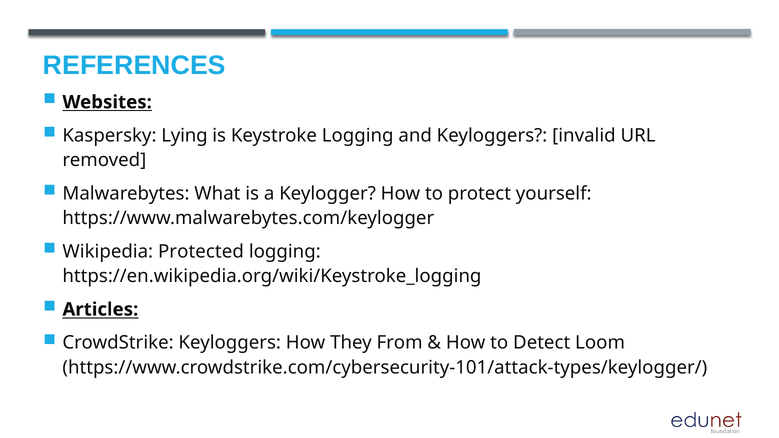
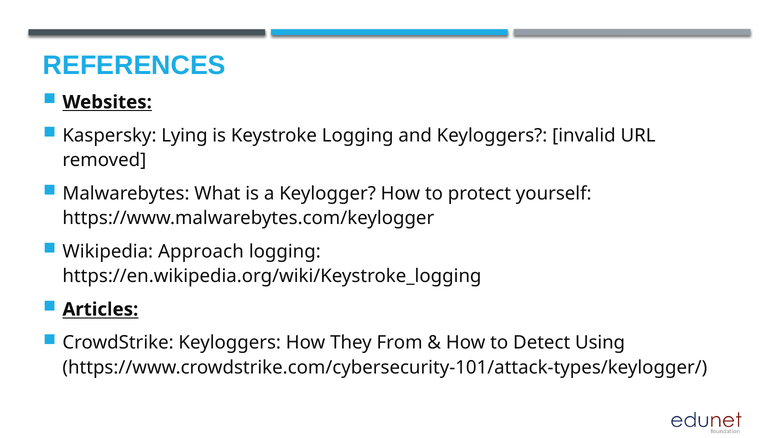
Protected: Protected -> Approach (201, 252)
Loom: Loom -> Using (600, 343)
